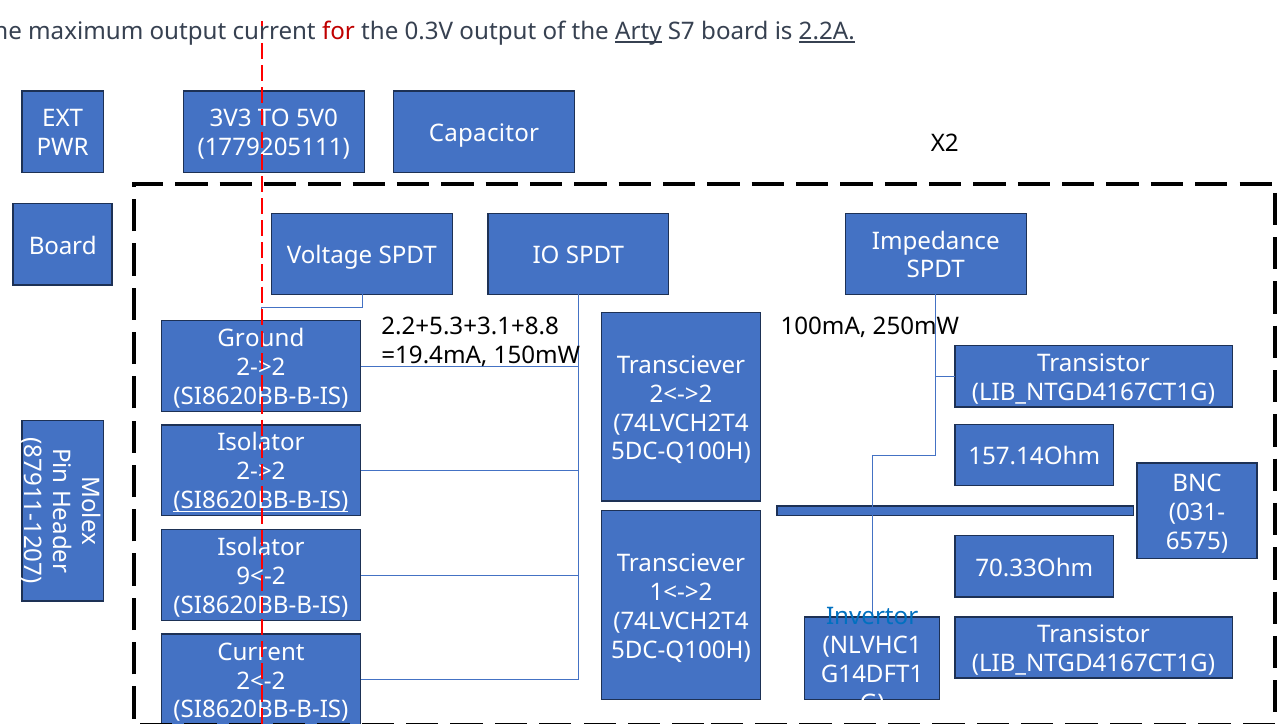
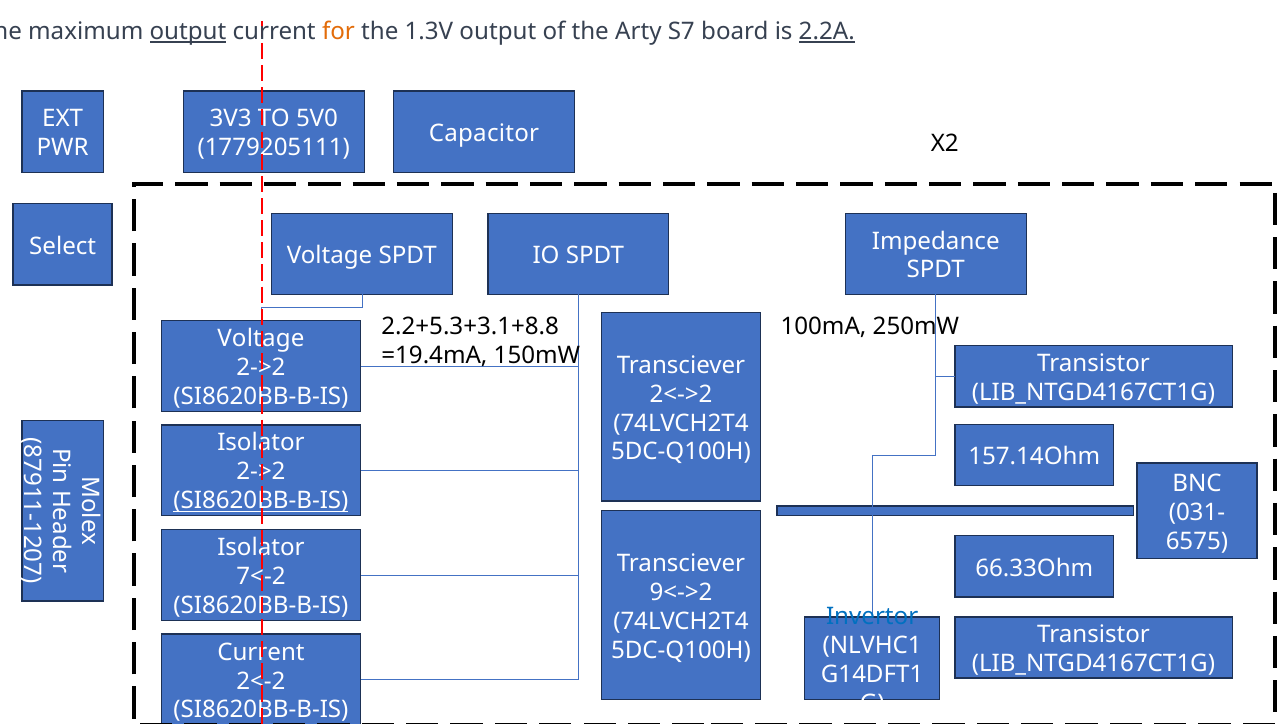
output underline: none -> present (188, 32)
for colour: red -> orange (339, 32)
0.3V: 0.3V -> 1.3V (429, 32)
Arty underline: present -> none (638, 32)
Board: Board -> Select (63, 246)
Ground: Ground -> Voltage (261, 339)
70.33Ohm: 70.33Ohm -> 66.33Ohm (1034, 568)
9<-2: 9<-2 -> 7<-2 (261, 577)
1<->2: 1<->2 -> 9<->2 (681, 593)
